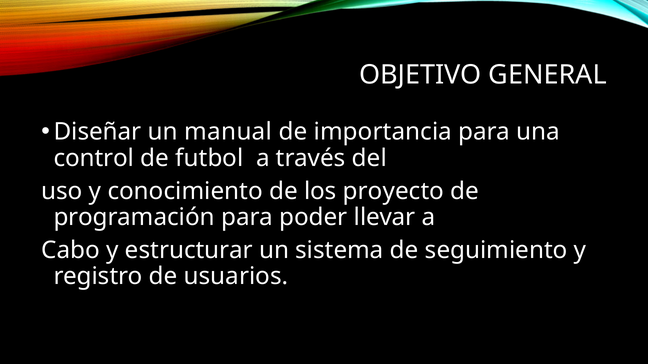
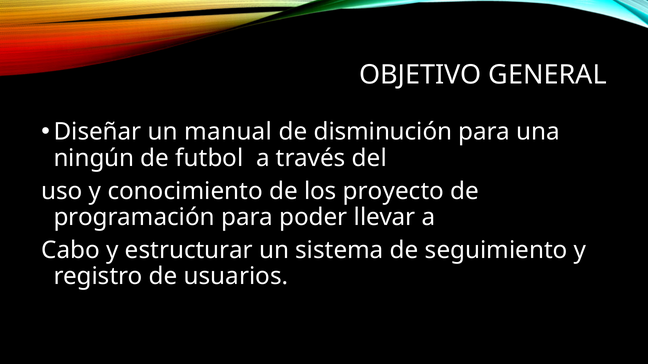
importancia: importancia -> disminución (383, 132)
control: control -> ningún (94, 158)
